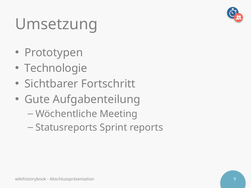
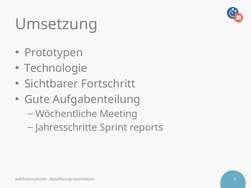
Statusreports: Statusreports -> Jahresschritte (66, 128)
